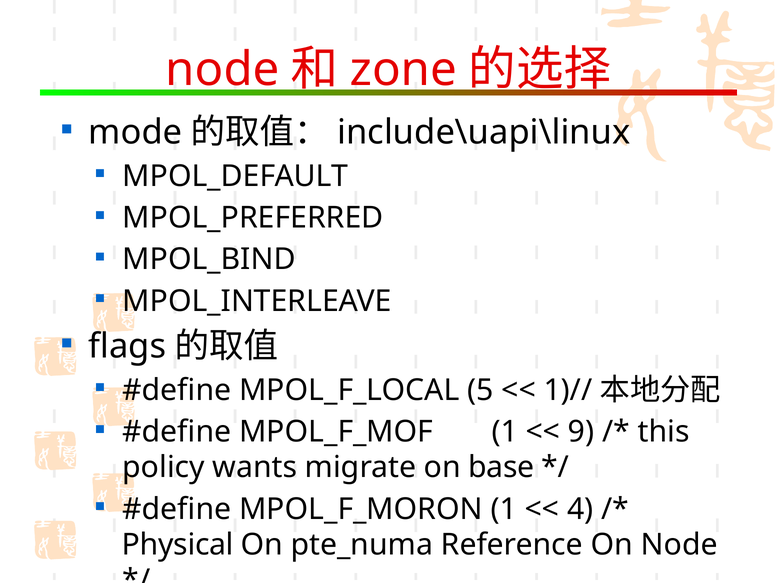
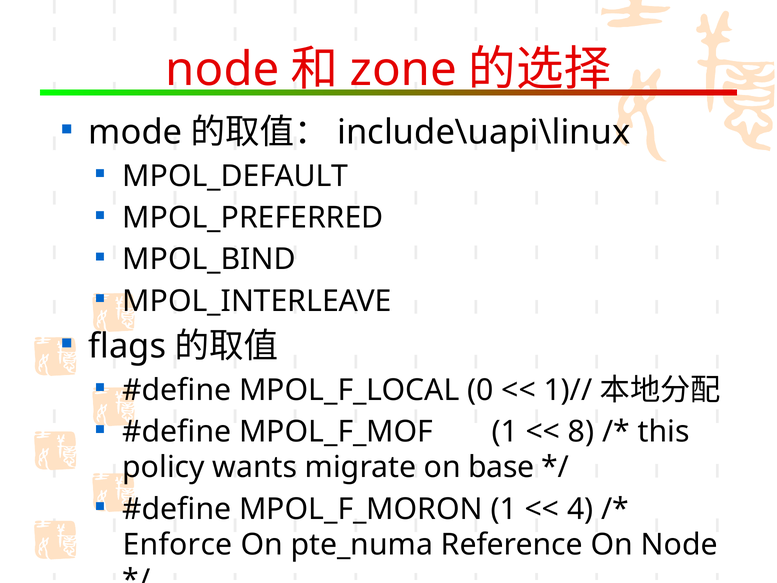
5: 5 -> 0 (480, 390)
9: 9 -> 8 (581, 432)
Physical: Physical -> Enforce (178, 544)
